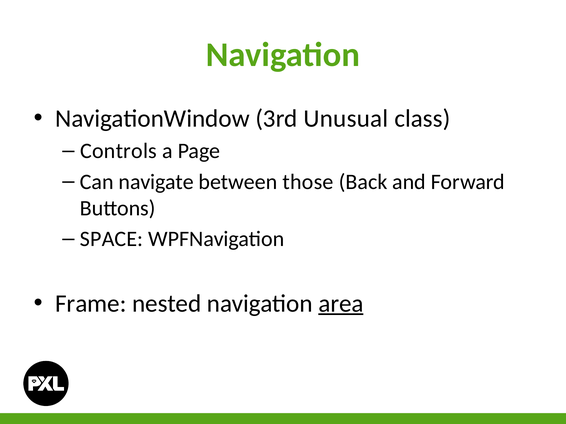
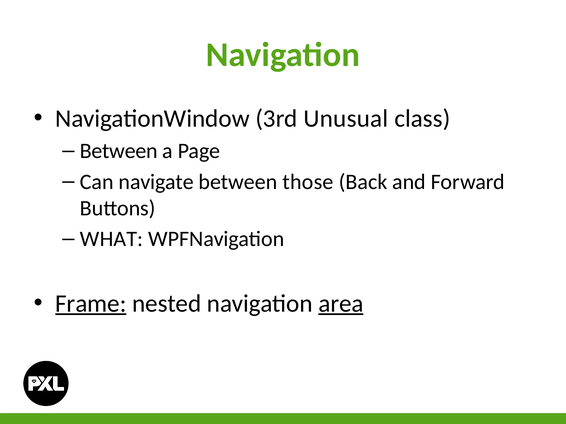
Controls: Controls -> Between (119, 151)
SPACE: SPACE -> WHAT (112, 239)
Frame underline: none -> present (91, 304)
